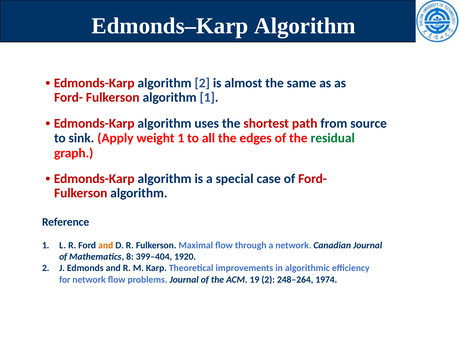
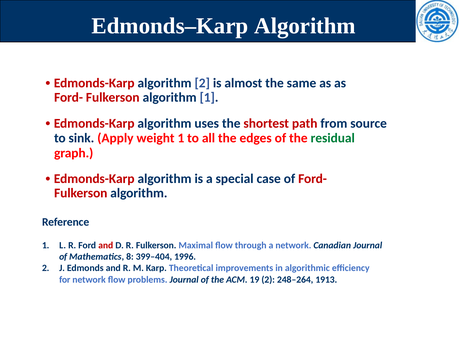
and colour: orange -> red (106, 245)
1920: 1920 -> 1996 (185, 257)
1974: 1974 -> 1913 (326, 280)
